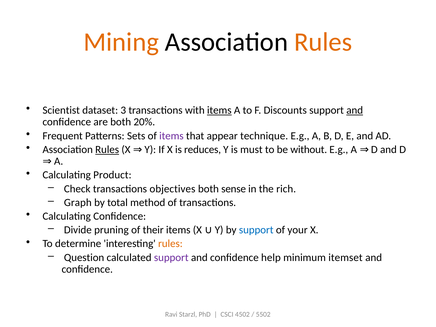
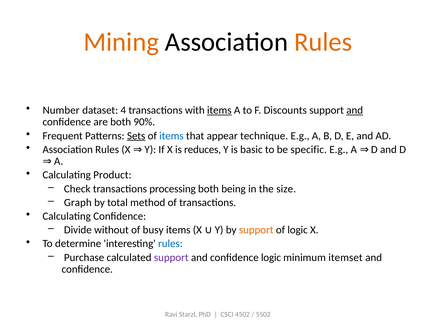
Scientist: Scientist -> Number (61, 110)
3: 3 -> 4 (123, 110)
20%: 20% -> 90% (144, 122)
Sets underline: none -> present (136, 136)
items colour: purple -> blue (171, 136)
Rules underline: present -> none (107, 150)
must: must -> basic (251, 150)
without: without -> specific (309, 150)
objectives: objectives -> processing (173, 189)
sense: sense -> being (234, 189)
rich: rich -> size (286, 189)
pruning: pruning -> without (111, 230)
their: their -> busy (153, 230)
support colour: blue -> orange (256, 230)
of your: your -> logic (298, 230)
rules colour: orange -> blue (170, 244)
Question: Question -> Purchase (84, 257)
confidence help: help -> logic (271, 257)
